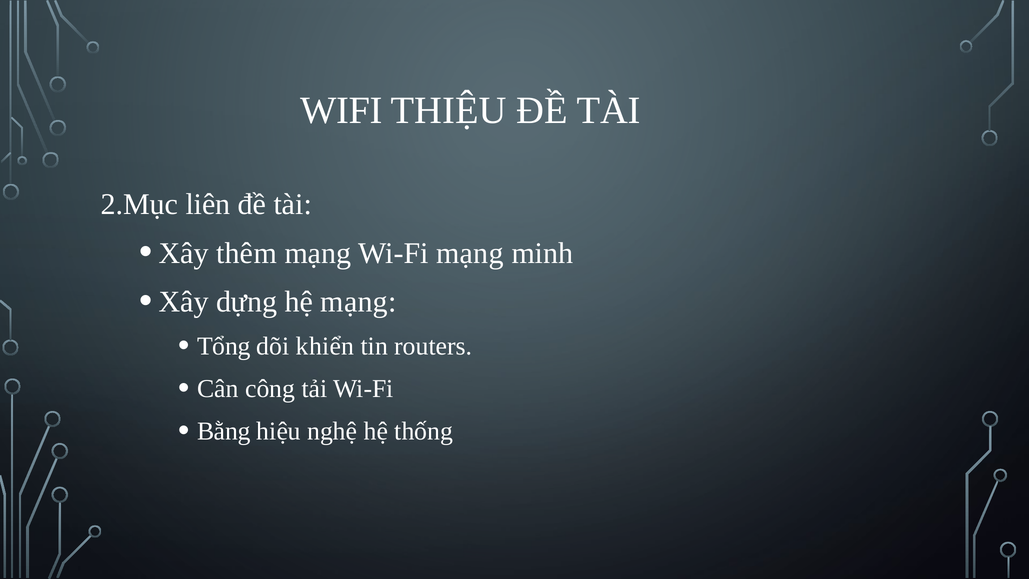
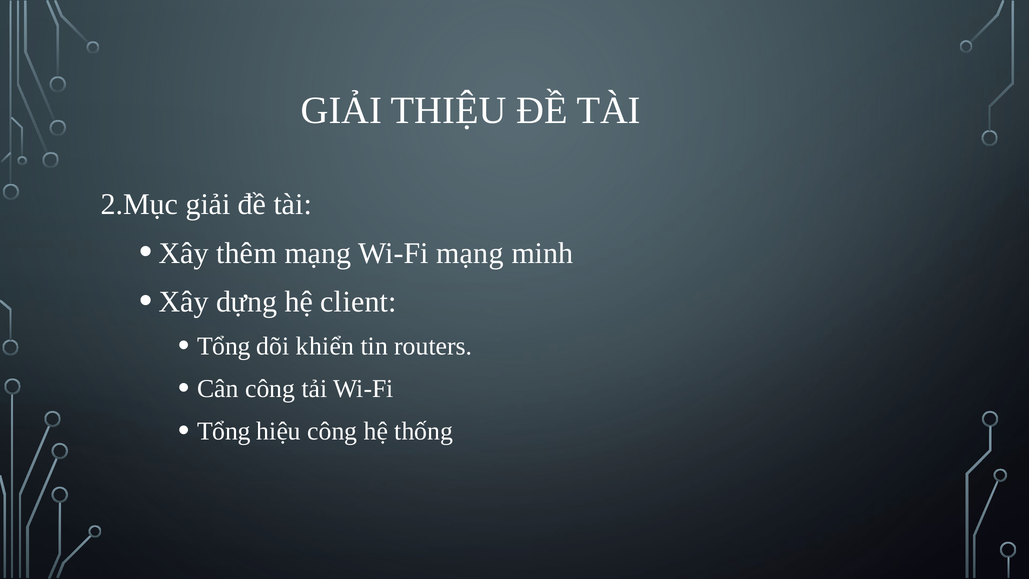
WIFI: WIFI -> GIẢI (341, 111)
2.Mục liên: liên -> giải (208, 204)
hệ mạng: mạng -> client (359, 302)
Bằng: Bằng -> Tổng (224, 431)
hiệu nghệ: nghệ -> công (332, 431)
